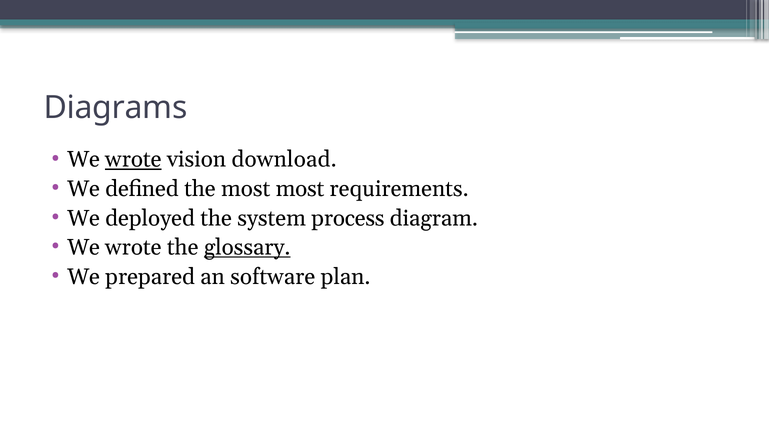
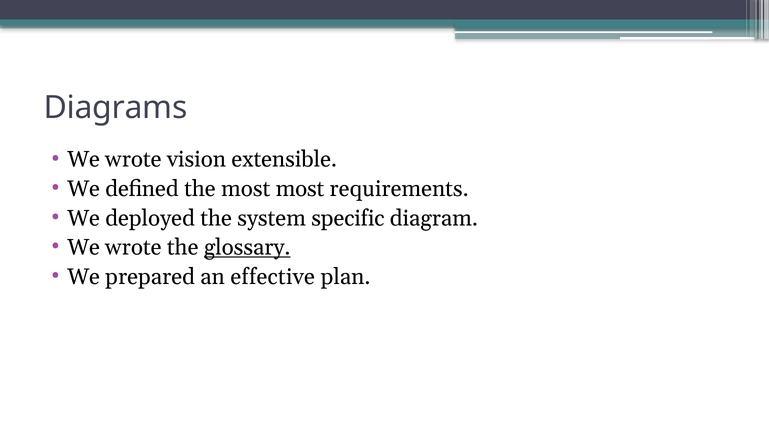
wrote underline: present -> none (133, 160)
download: download -> extensible (284, 160)
process: process -> specific (348, 218)
software: software -> effective (273, 277)
